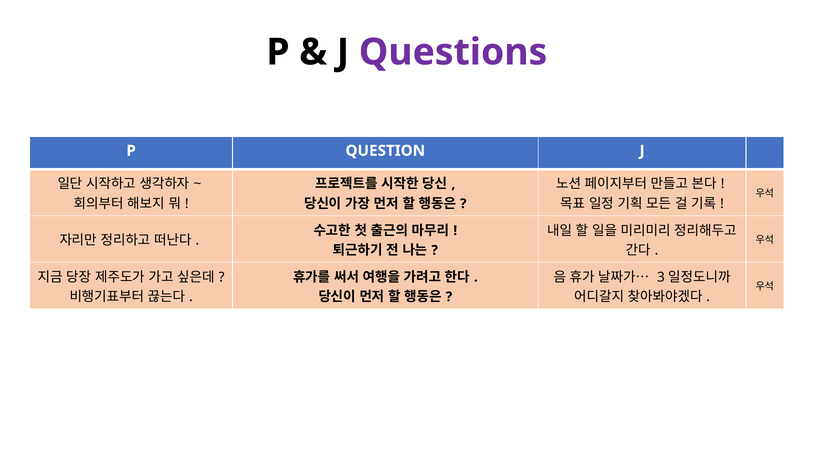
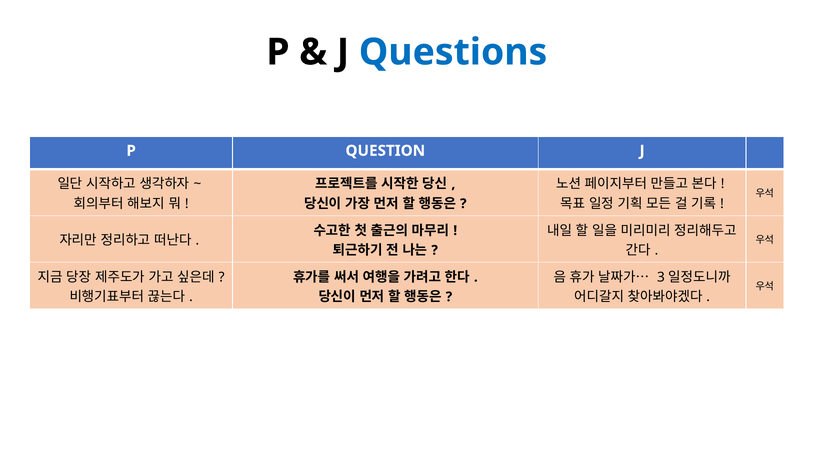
Questions colour: purple -> blue (453, 52)
